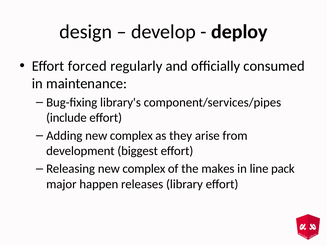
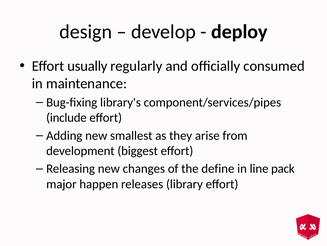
forced: forced -> usually (87, 66)
Adding new complex: complex -> smallest (131, 135)
Releasing new complex: complex -> changes (144, 168)
makes: makes -> define (218, 168)
